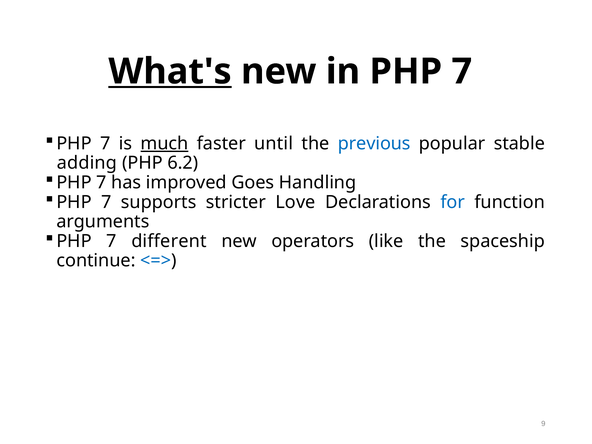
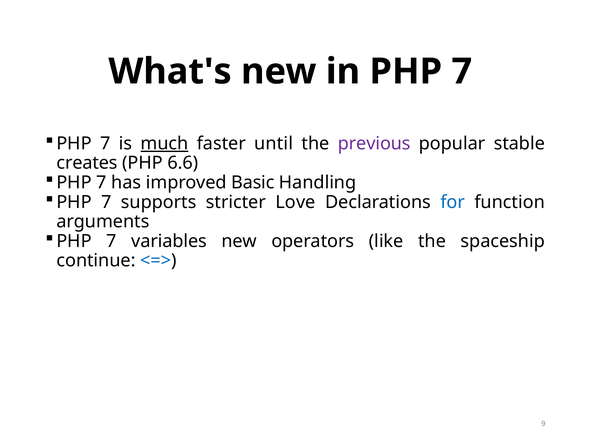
What's underline: present -> none (170, 72)
previous colour: blue -> purple (374, 144)
adding: adding -> creates (87, 163)
6.2: 6.2 -> 6.6 (183, 163)
Goes: Goes -> Basic (253, 183)
different: different -> variables (169, 241)
